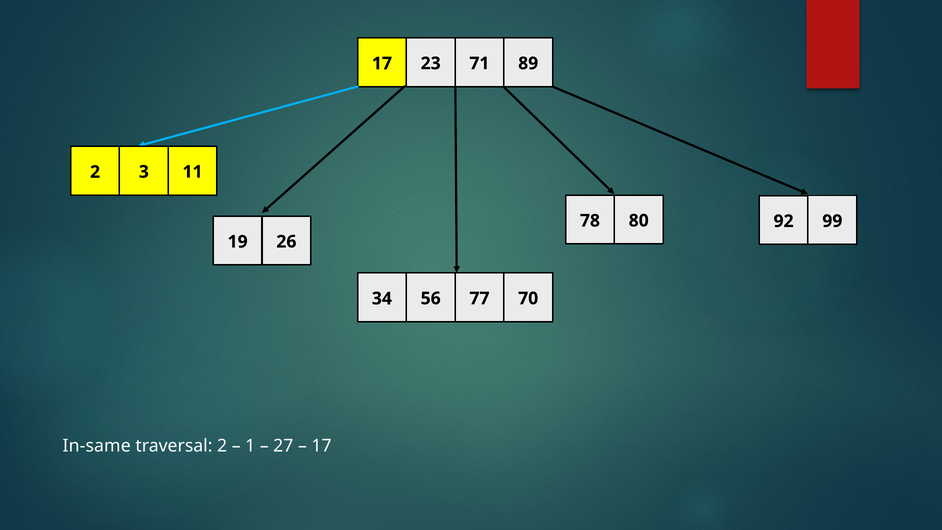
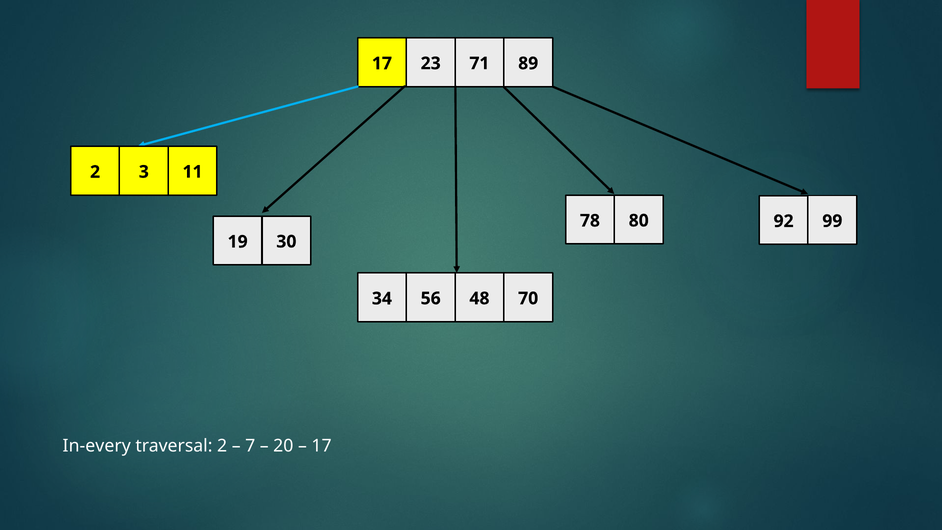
26: 26 -> 30 (286, 242)
77: 77 -> 48 (479, 298)
In-same: In-same -> In-every (97, 446)
1: 1 -> 7 (250, 446)
27: 27 -> 20 (283, 446)
